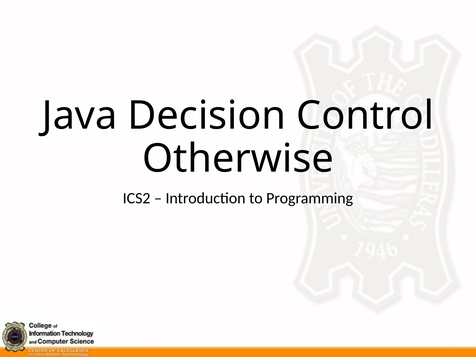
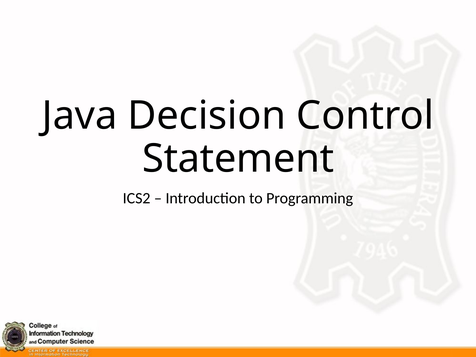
Otherwise: Otherwise -> Statement (238, 159)
